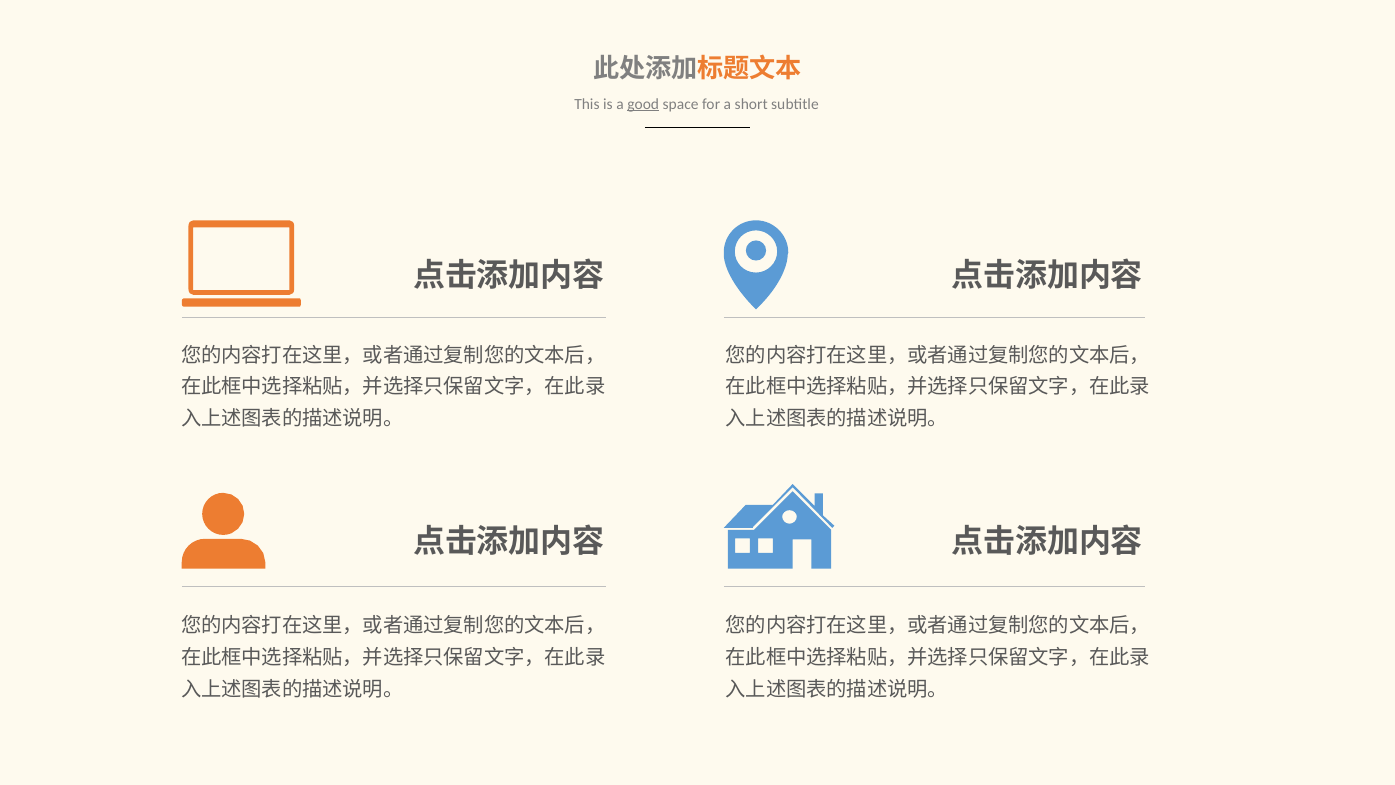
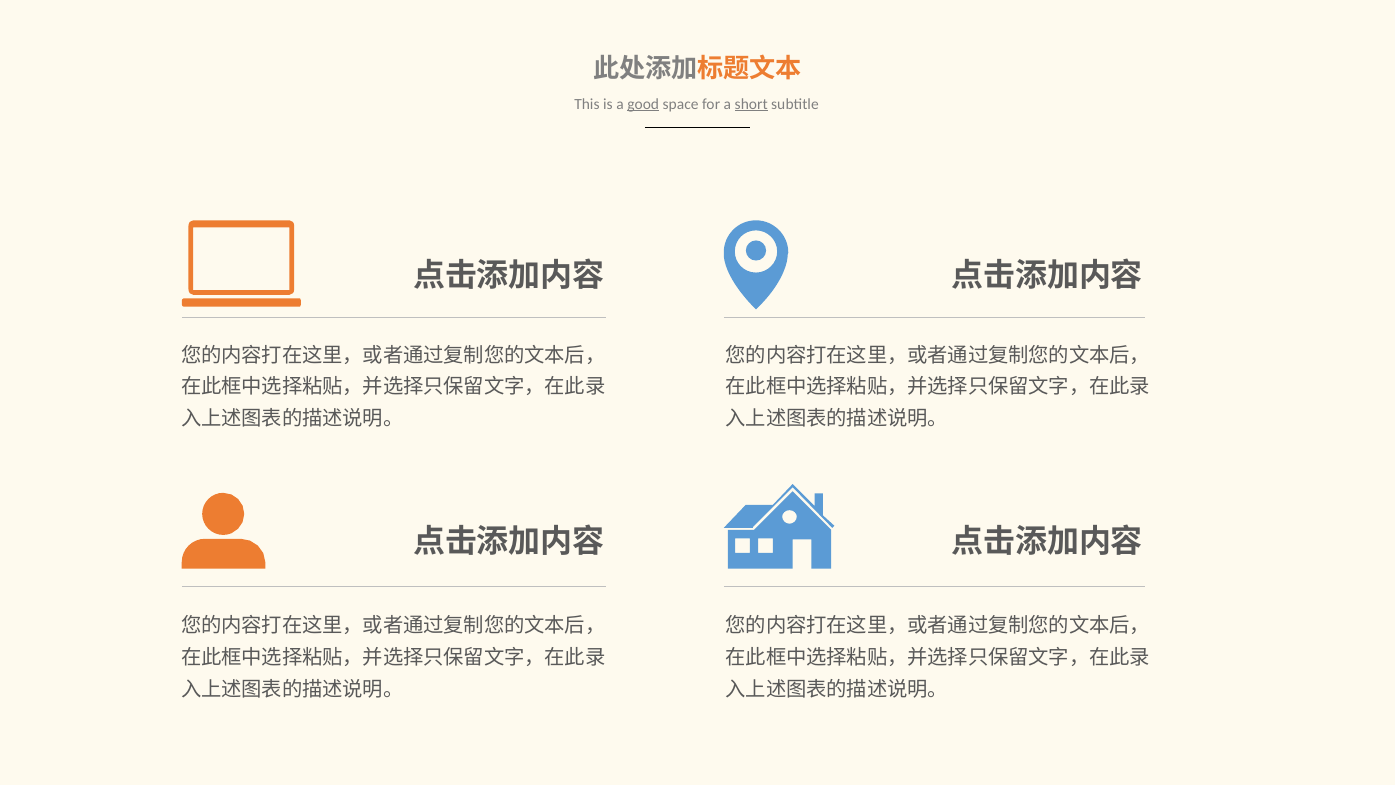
short underline: none -> present (751, 104)
